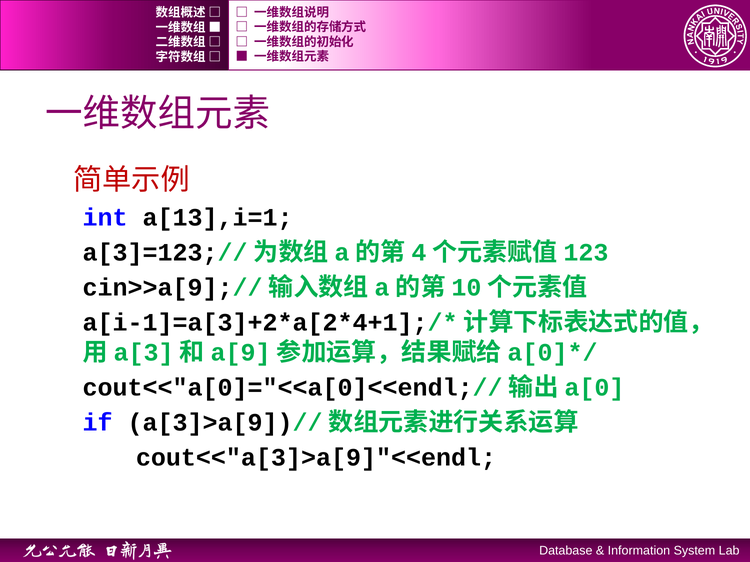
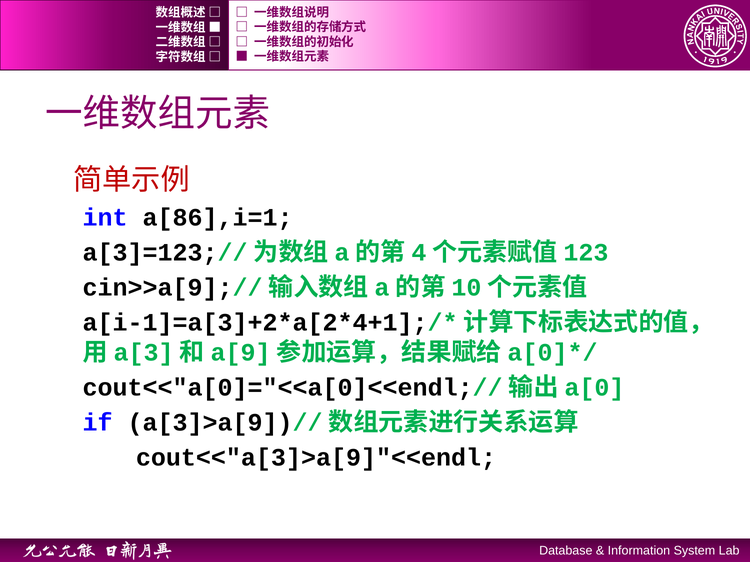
a[13],i=1: a[13],i=1 -> a[86],i=1 (218, 218)
